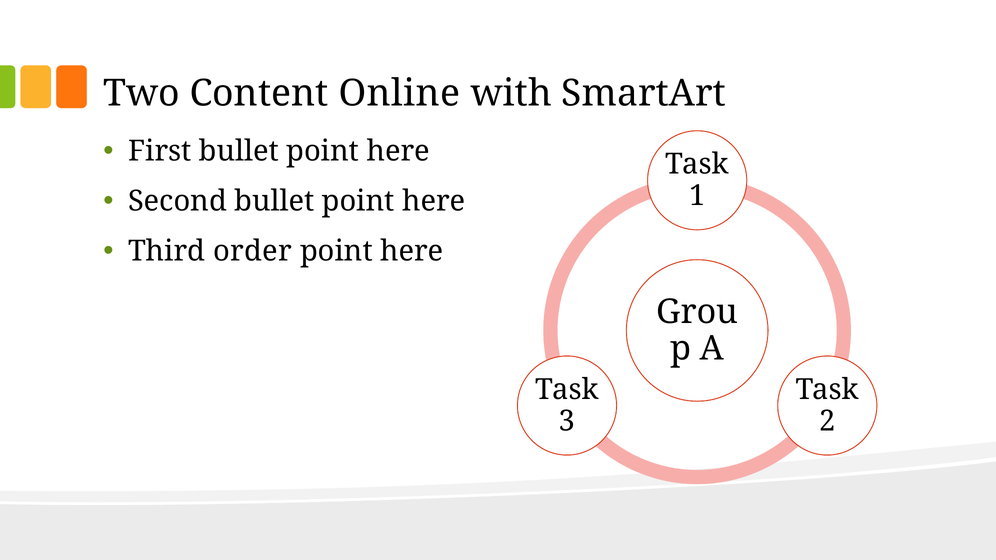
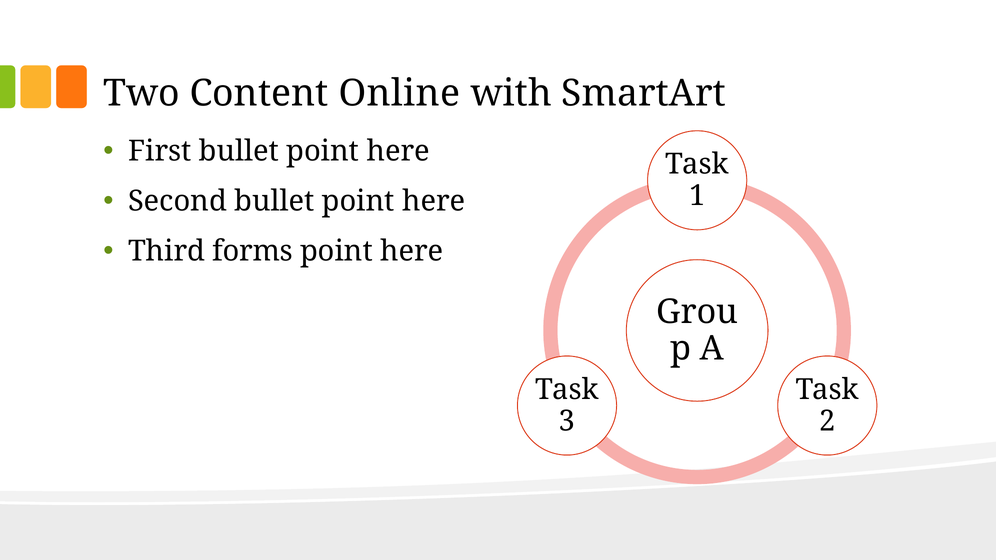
order: order -> forms (253, 251)
